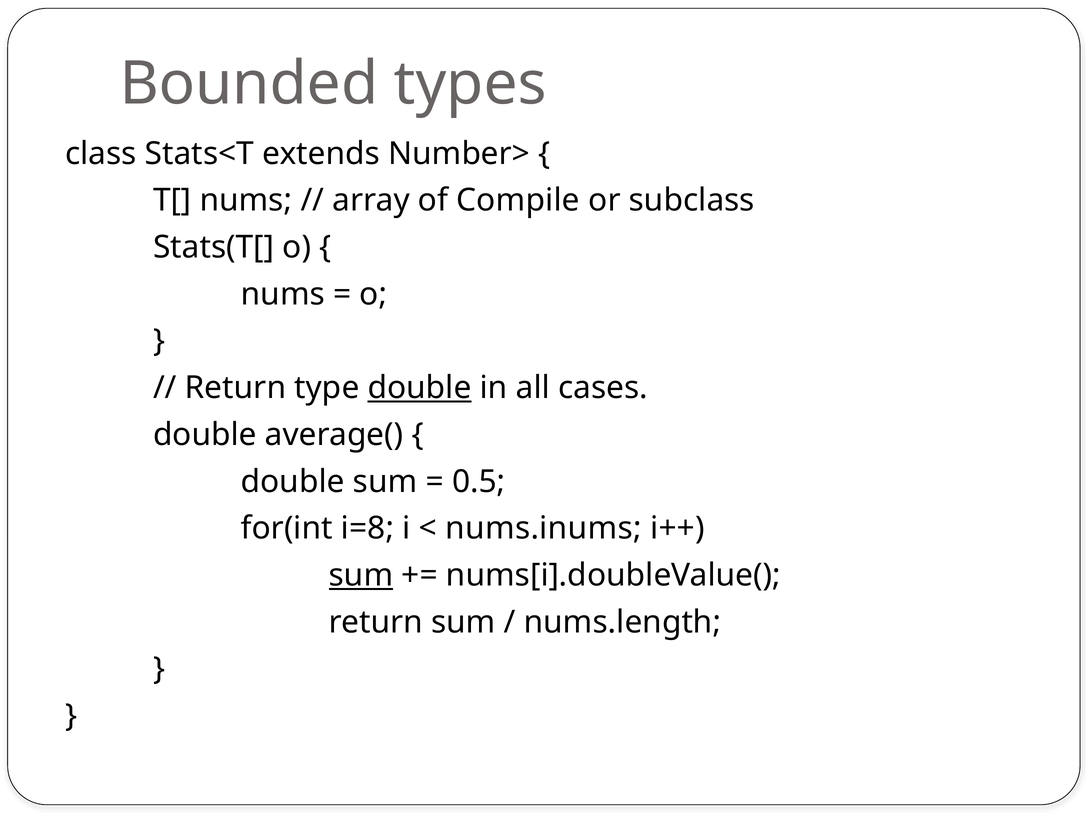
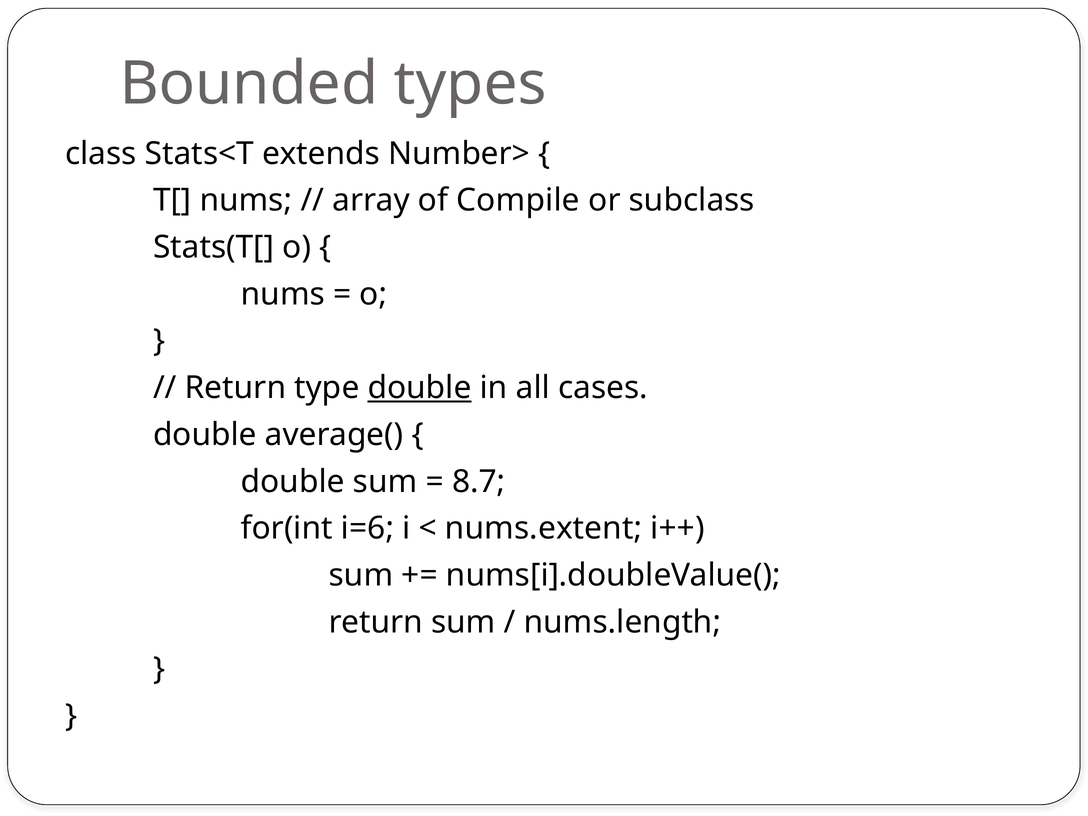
0.5: 0.5 -> 8.7 (479, 482)
i=8: i=8 -> i=6 (368, 528)
nums.inums: nums.inums -> nums.extent (544, 528)
sum underline: present -> none (361, 575)
